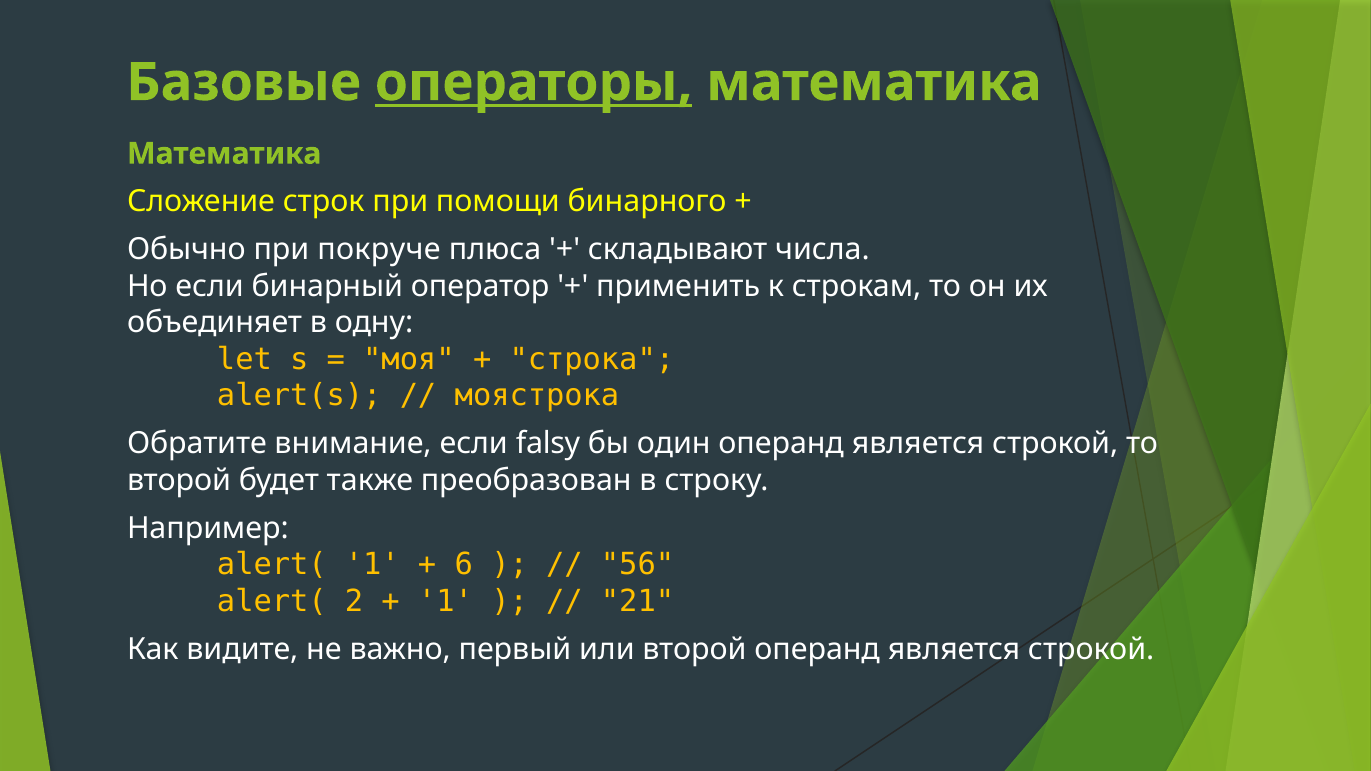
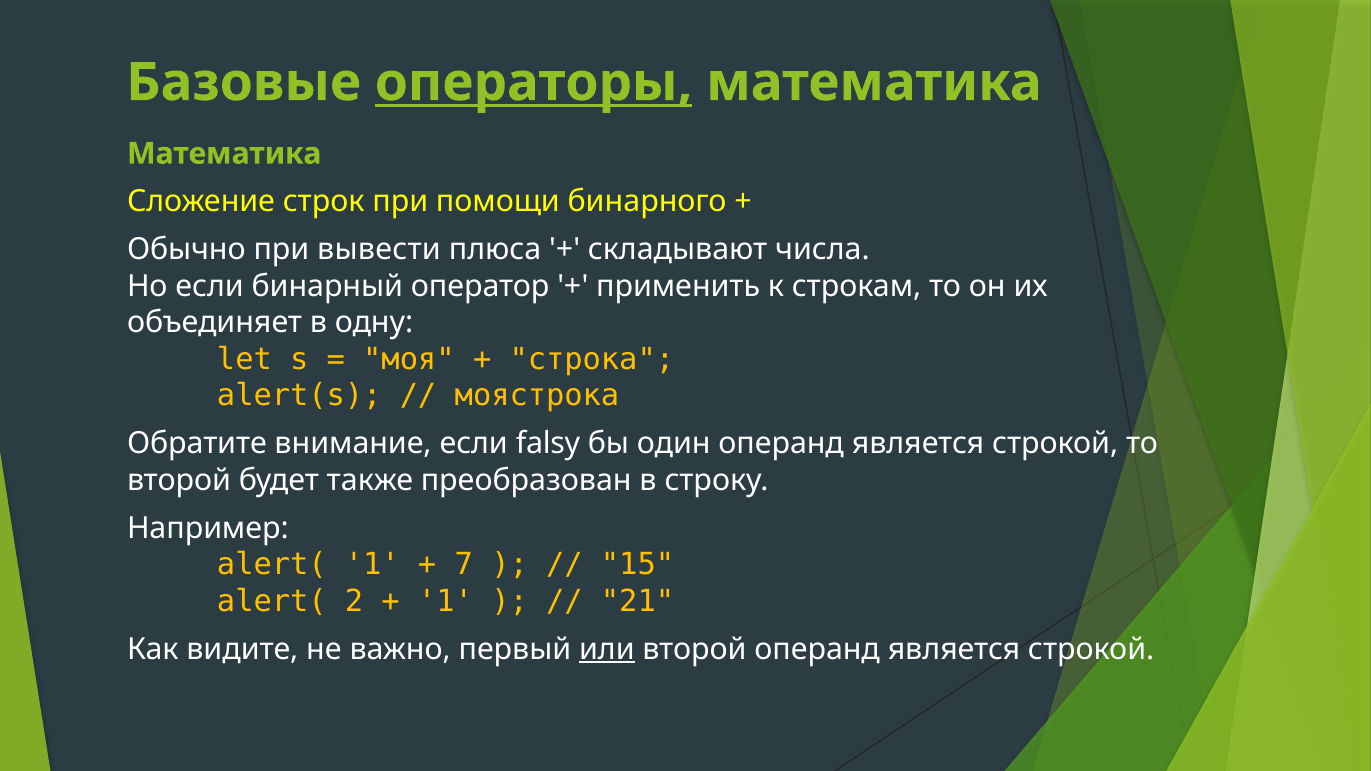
покруче: покруче -> вывести (379, 250)
6: 6 -> 7 (464, 565)
56: 56 -> 15 (638, 565)
или underline: none -> present (607, 649)
